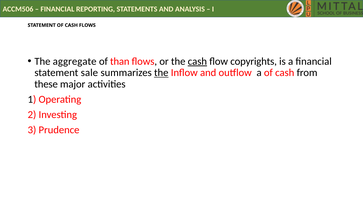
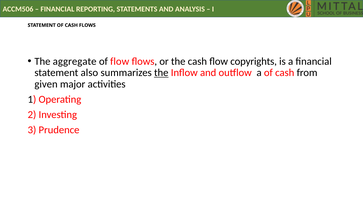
of than: than -> flow (120, 61)
cash underline: present -> none (197, 61)
sale: sale -> also (89, 73)
these: these -> given (46, 84)
